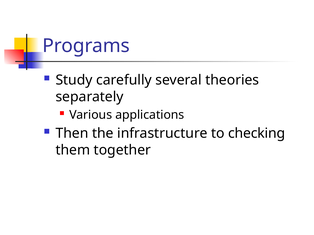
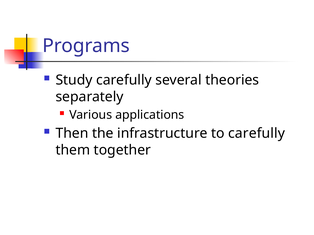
to checking: checking -> carefully (257, 134)
